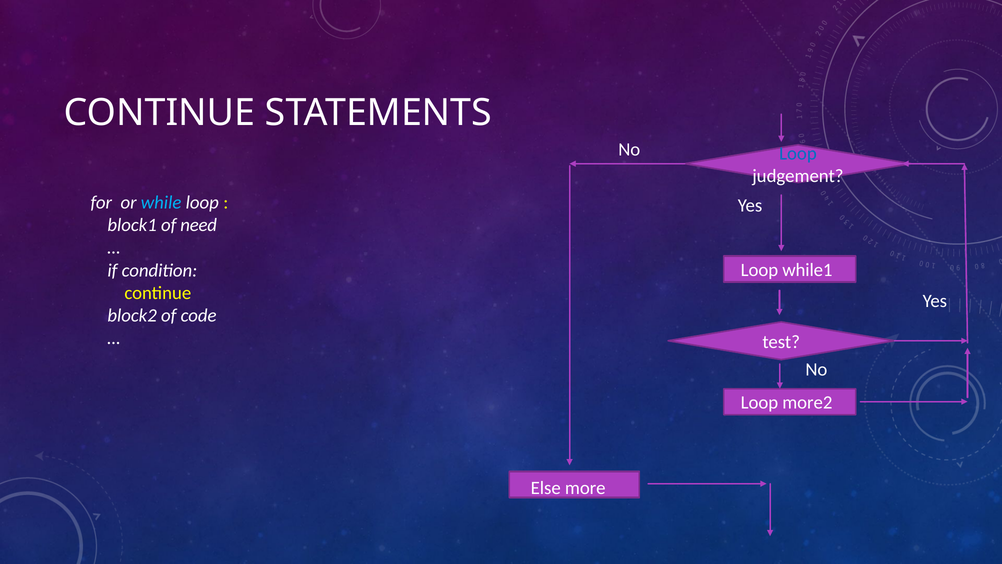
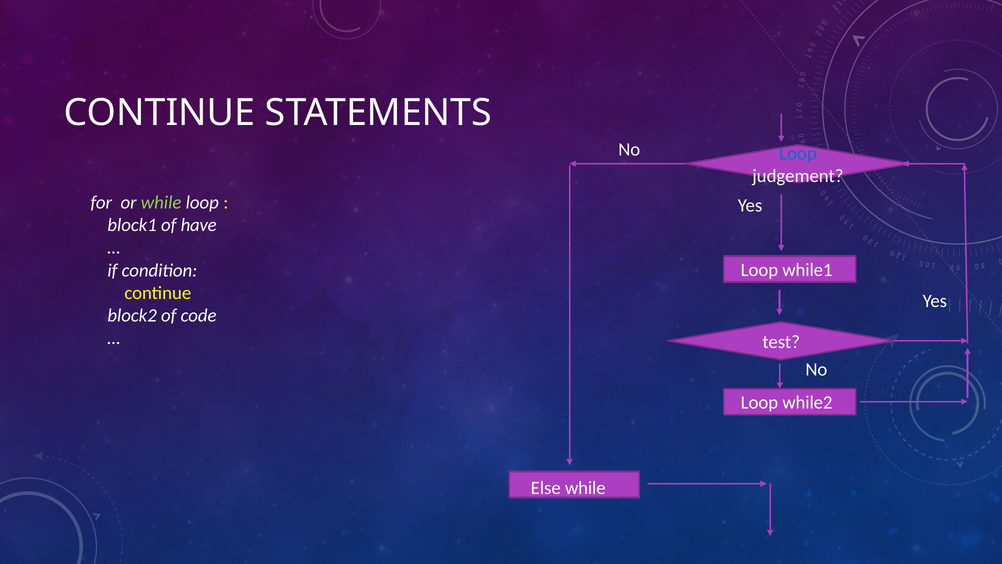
while colour: light blue -> light green (161, 203)
need: need -> have (199, 225)
more2: more2 -> while2 (807, 402)
Else more: more -> while (585, 487)
